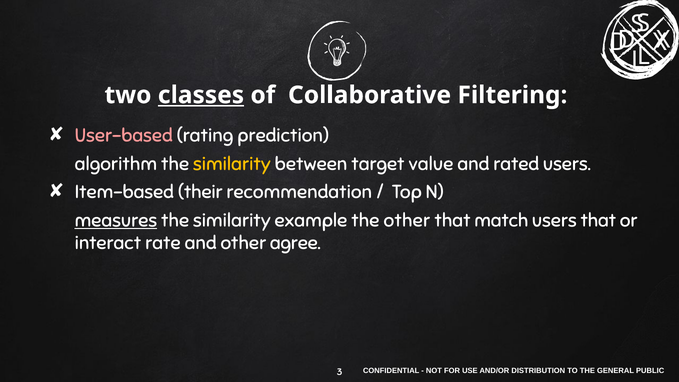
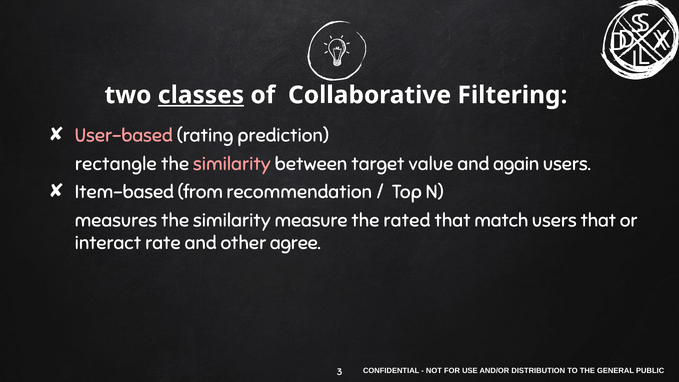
algorithm: algorithm -> rectangle (116, 164)
similarity colour: yellow -> pink (232, 164)
rated: rated -> again (516, 164)
their: their -> from (200, 192)
measures underline: present -> none (116, 220)
example: example -> measure (311, 220)
the other: other -> rated (407, 220)
